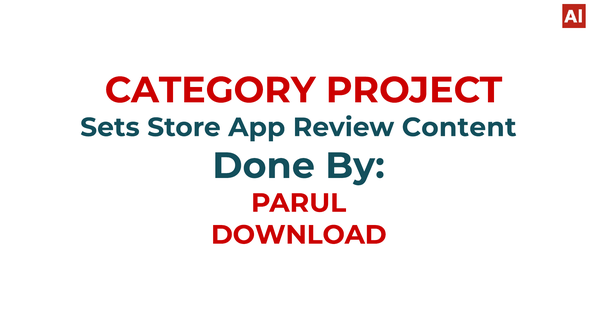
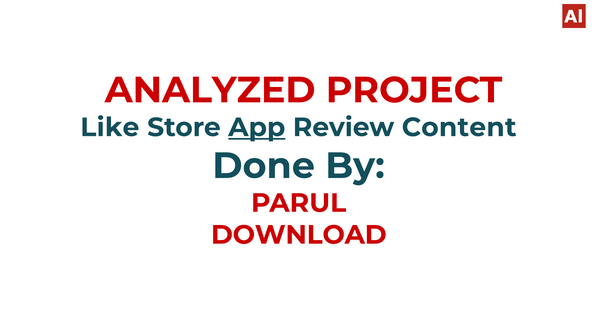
CATEGORY: CATEGORY -> ANALYZED (210, 90)
Sets: Sets -> Like (110, 128)
App underline: none -> present (257, 128)
